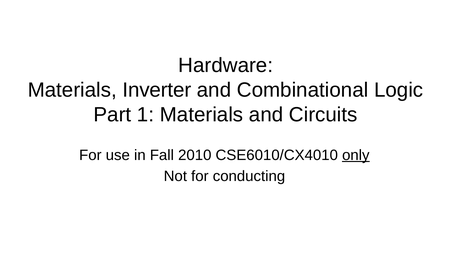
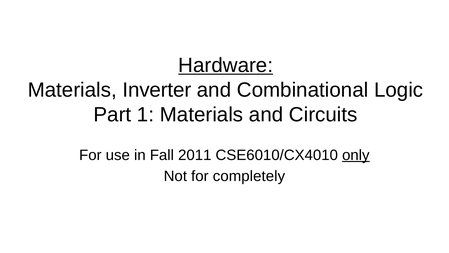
Hardware underline: none -> present (226, 65)
2010: 2010 -> 2011 (195, 155)
conducting: conducting -> completely (249, 176)
